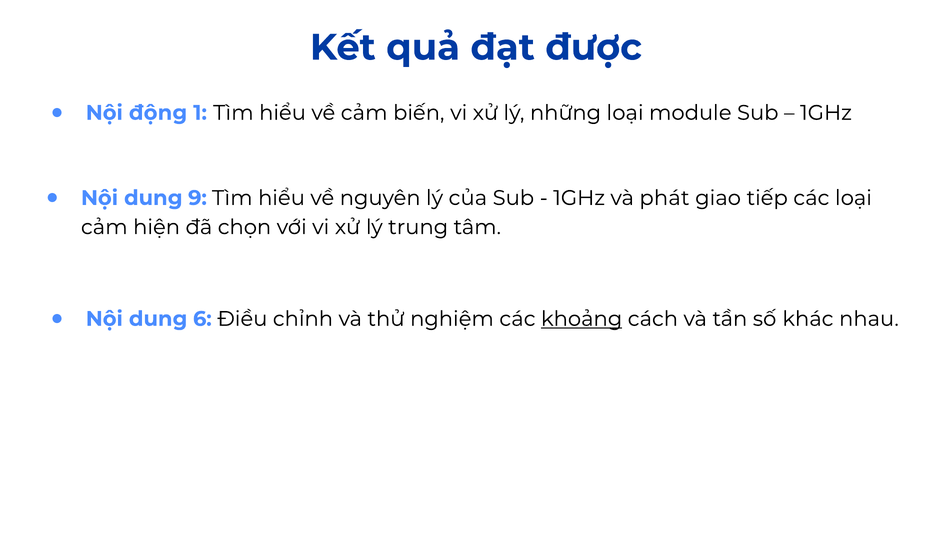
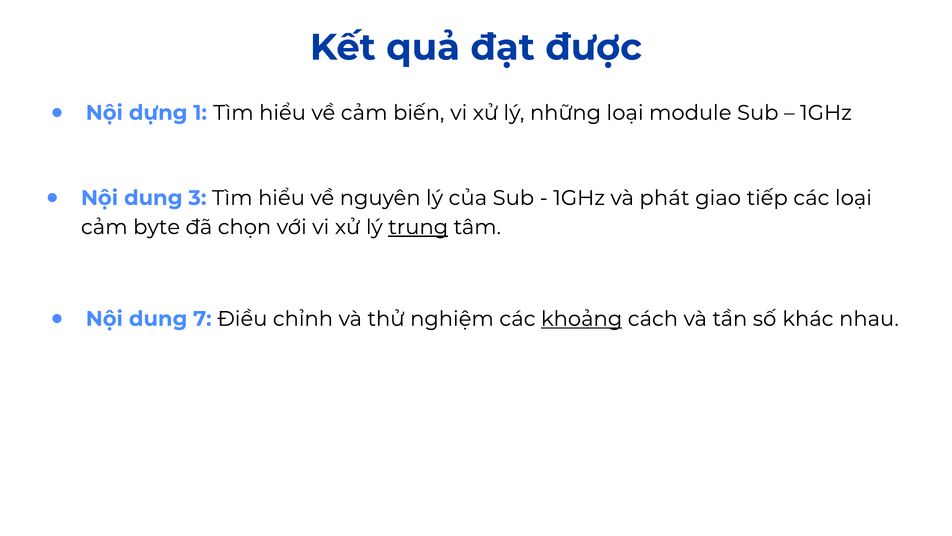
động: động -> dựng (158, 113)
9: 9 -> 3 (197, 198)
hiện: hiện -> byte (157, 227)
trung underline: none -> present (418, 227)
6: 6 -> 7 (202, 319)
